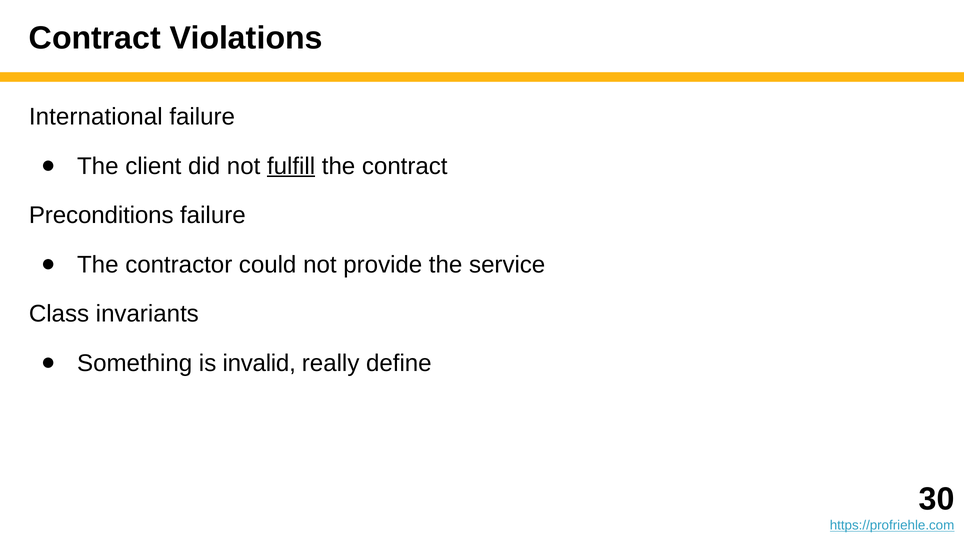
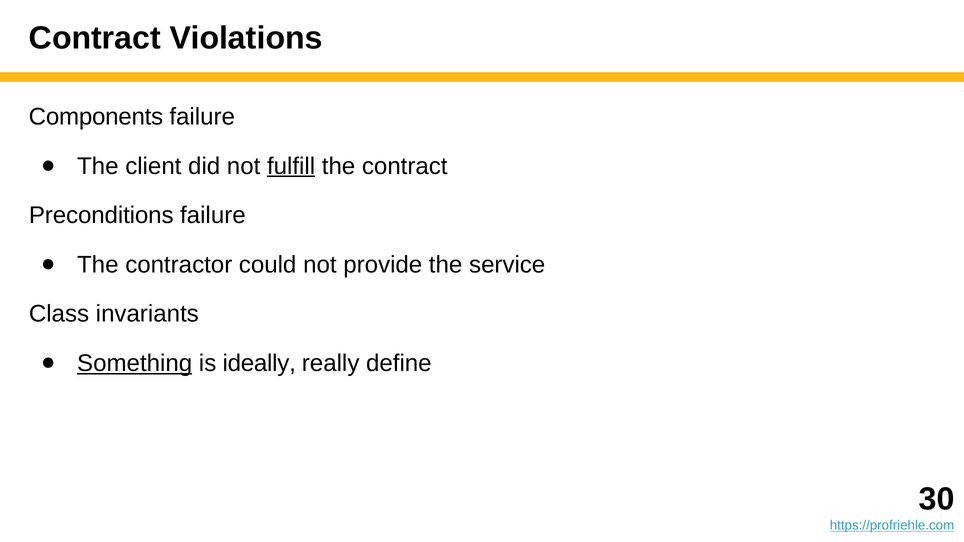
International: International -> Components (96, 117)
Something underline: none -> present (135, 363)
invalid: invalid -> ideally (259, 363)
